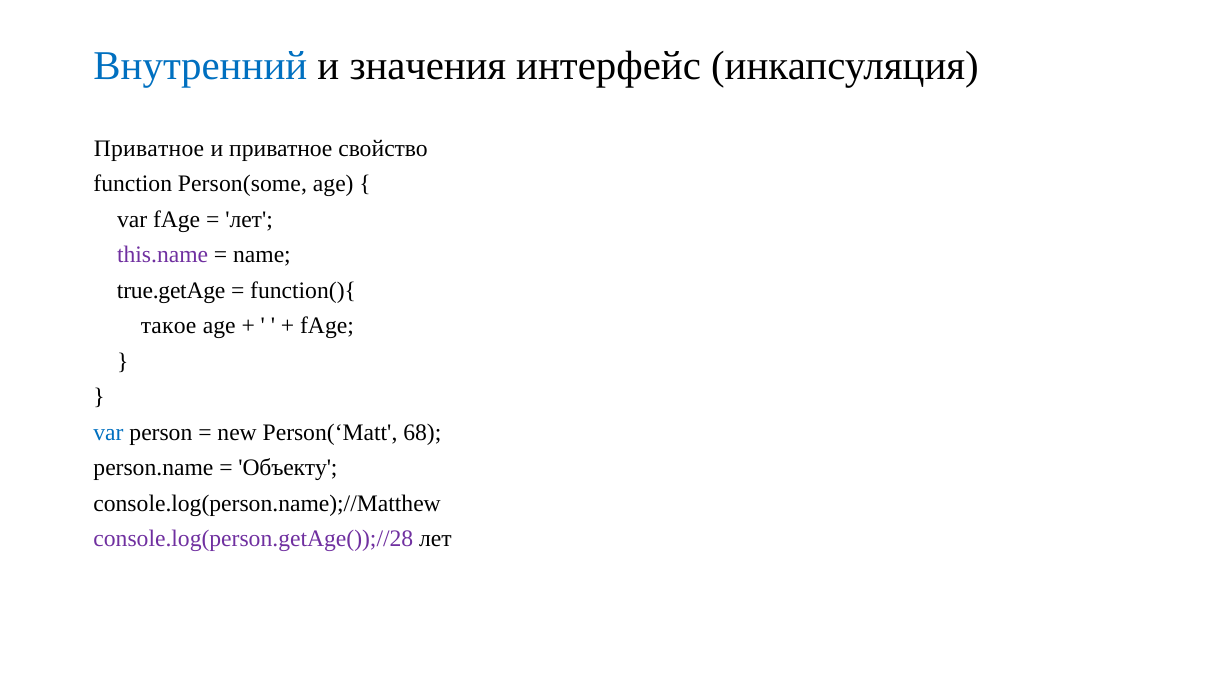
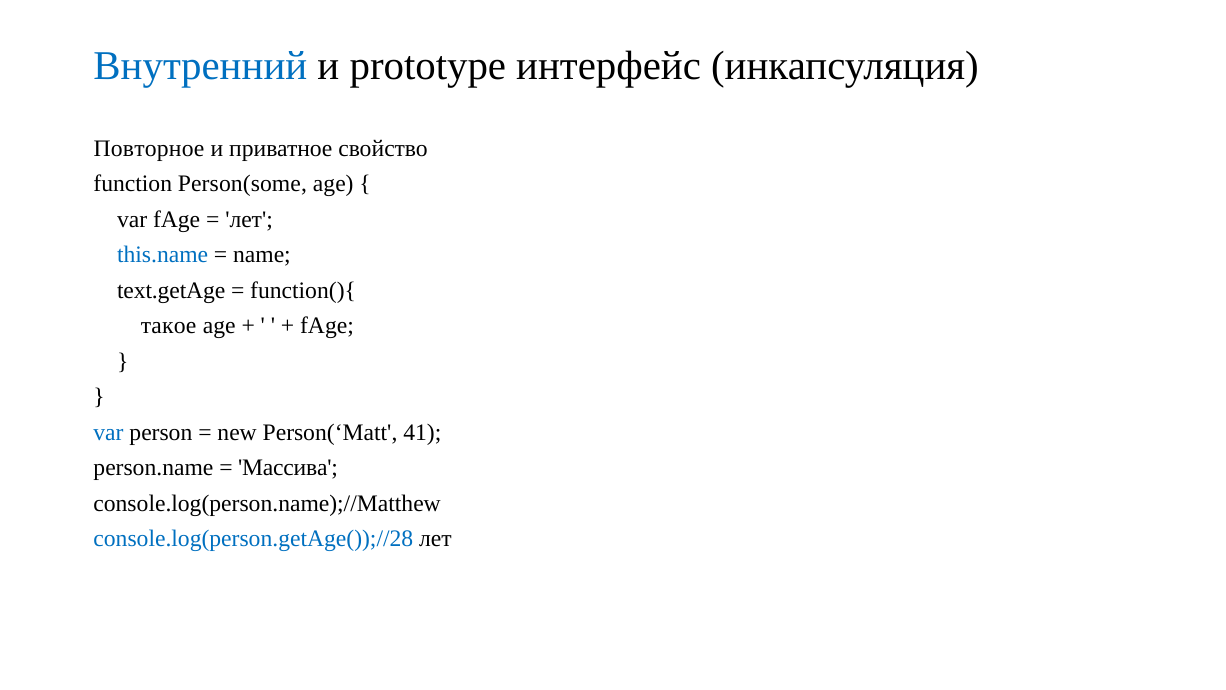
значения: значения -> prototype (428, 66)
Приватное: Приватное -> Повторное (149, 148)
this.name colour: purple -> blue (163, 255)
true.getAge: true.getAge -> text.getAge (171, 290)
68: 68 -> 41 (422, 432)
Объекту: Объекту -> Массива (288, 468)
console.log(person.getAge());//28 colour: purple -> blue (253, 538)
